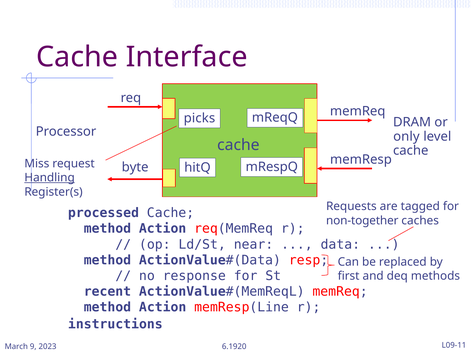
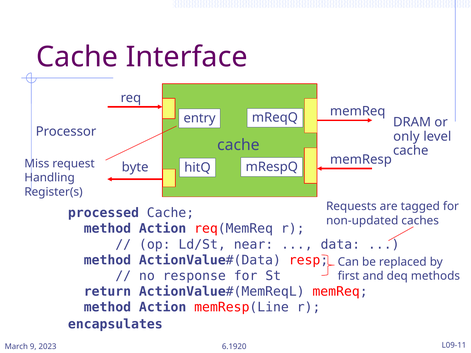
picks: picks -> entry (200, 118)
Handling underline: present -> none (50, 178)
non-together: non-together -> non-updated (362, 221)
recent: recent -> return (107, 292)
instructions: instructions -> encapsulates (115, 325)
